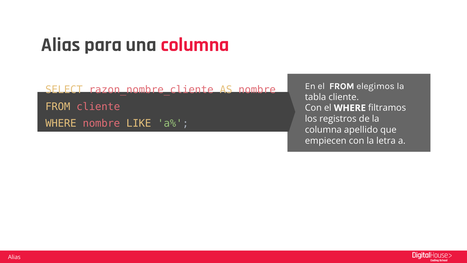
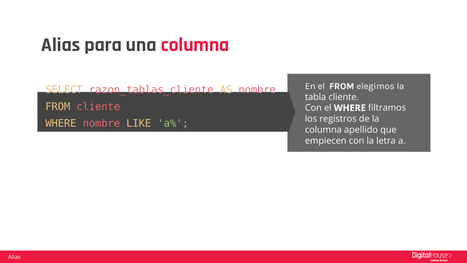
razon_nombre_cliente: razon_nombre_cliente -> razon_tablas_cliente (151, 90)
